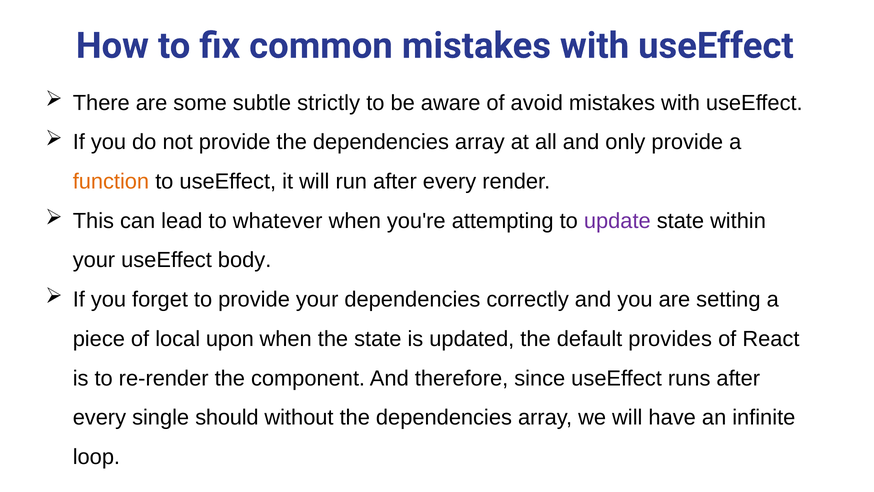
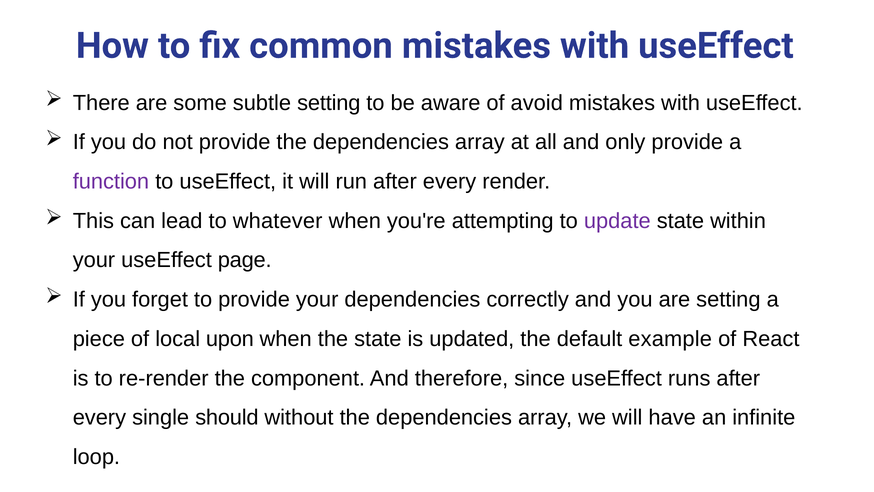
subtle strictly: strictly -> setting (329, 103)
function colour: orange -> purple (111, 181)
body: body -> page (245, 260)
provides: provides -> example (670, 339)
